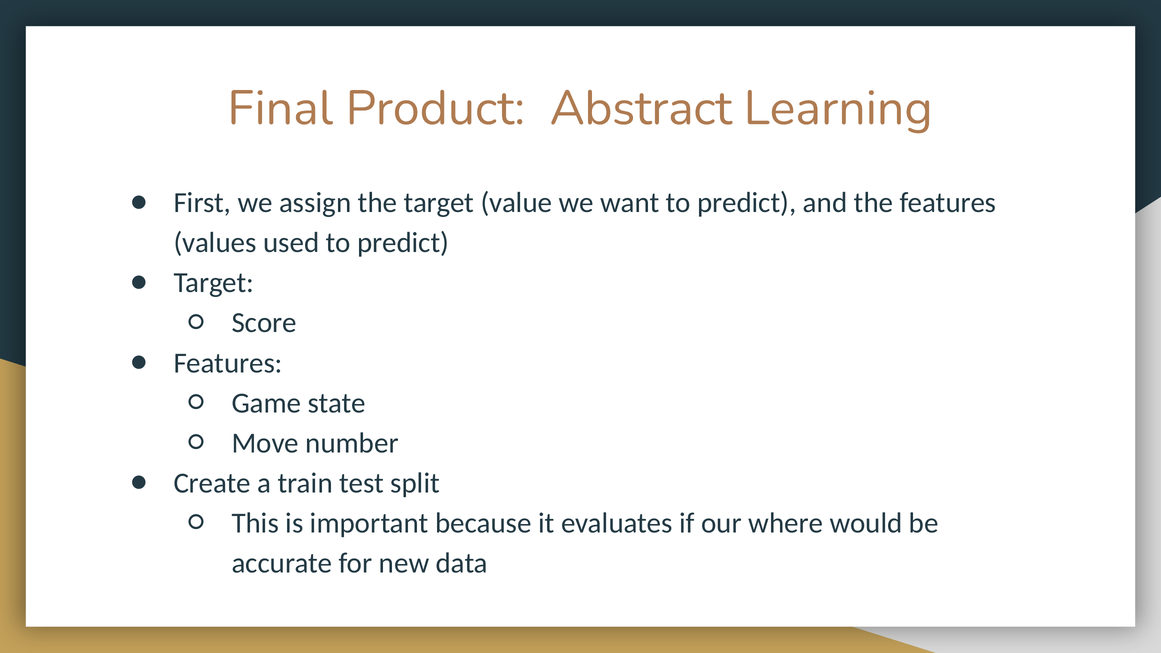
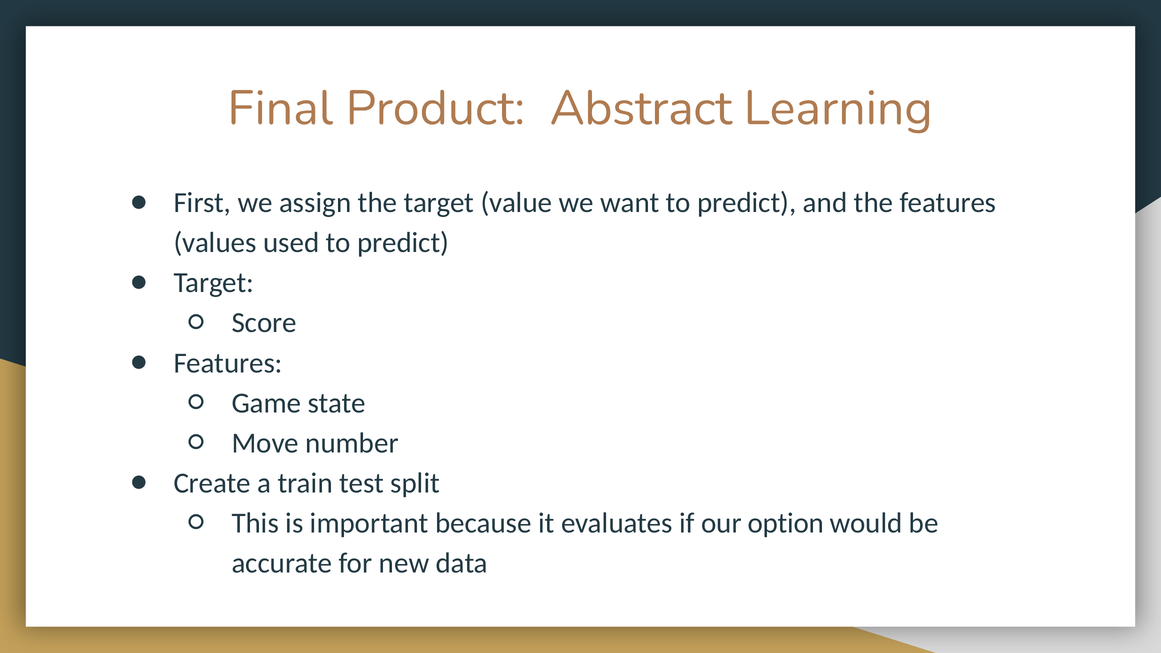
where: where -> option (786, 523)
